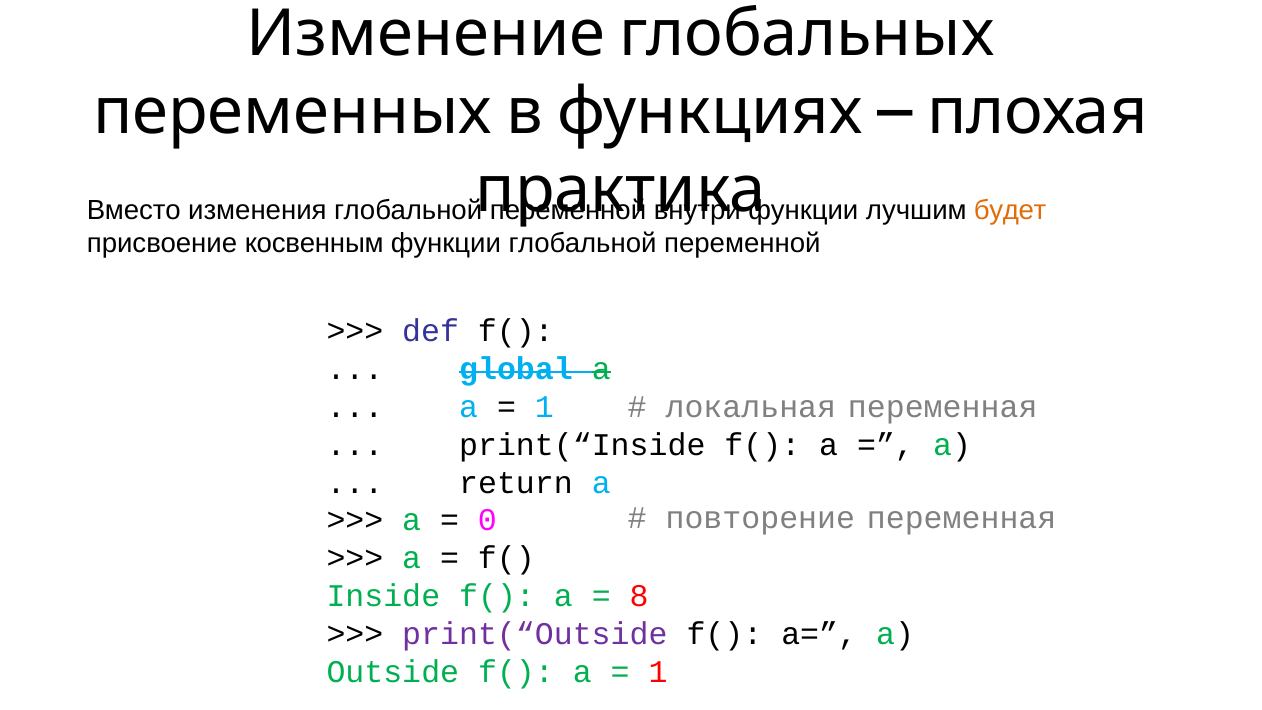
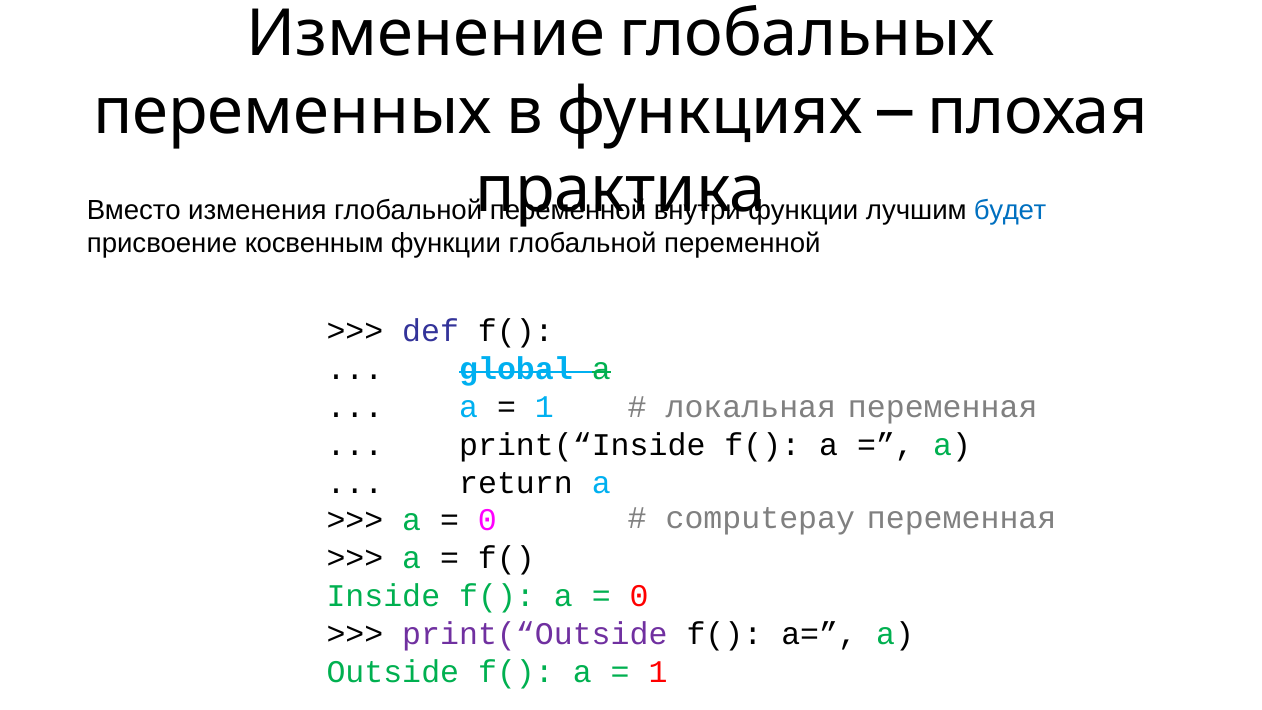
будет colour: orange -> blue (1010, 211)
повторение: повторение -> computepay (760, 518)
8: 8 -> 0 (639, 596)
